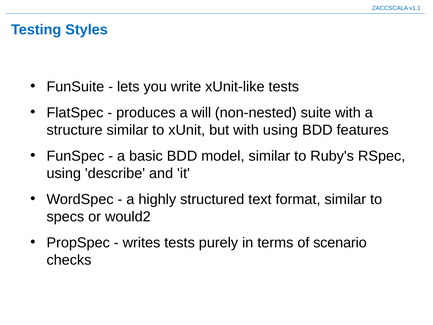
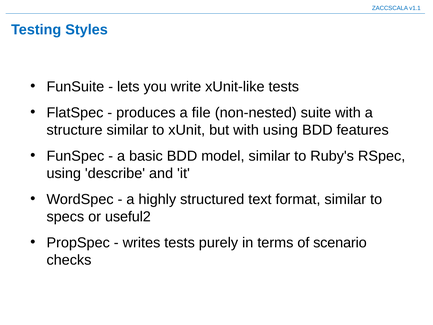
will: will -> file (201, 112)
would2: would2 -> useful2 (128, 216)
